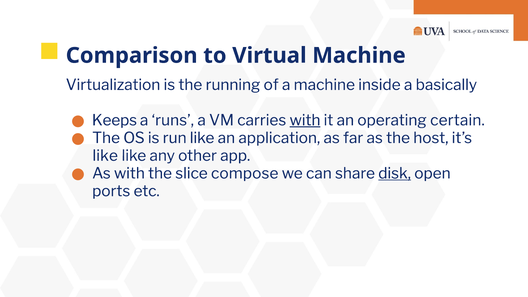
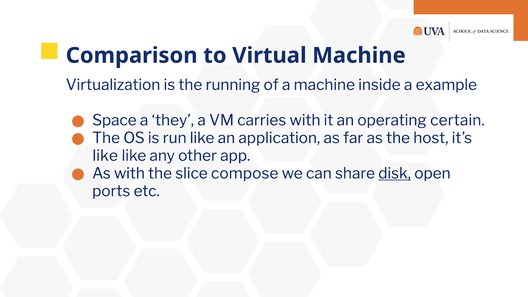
basically: basically -> example (446, 85)
Keeps: Keeps -> Space (114, 120)
runs: runs -> they (173, 120)
with underline: present -> none (305, 120)
